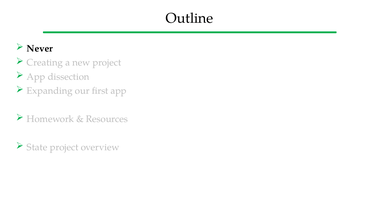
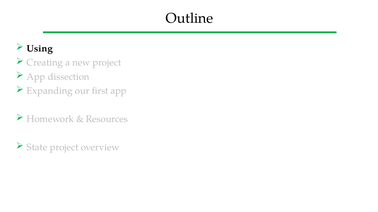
Never: Never -> Using (40, 49)
